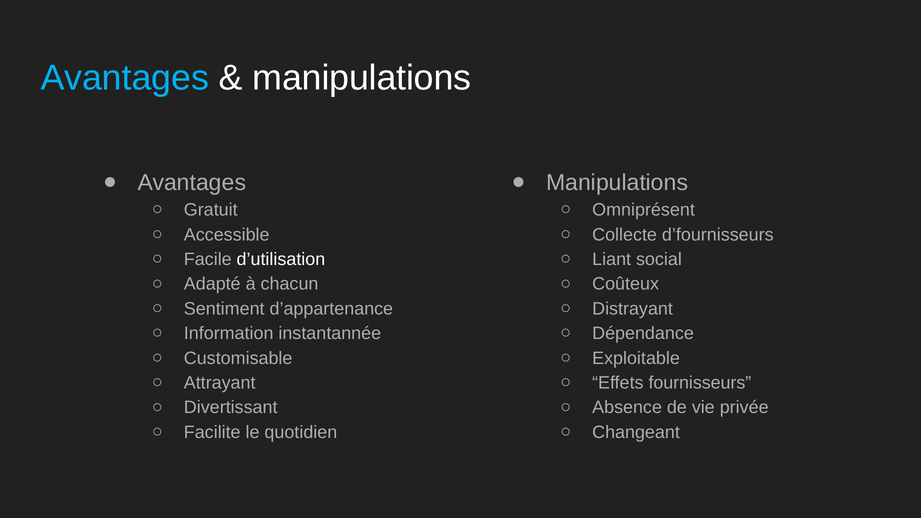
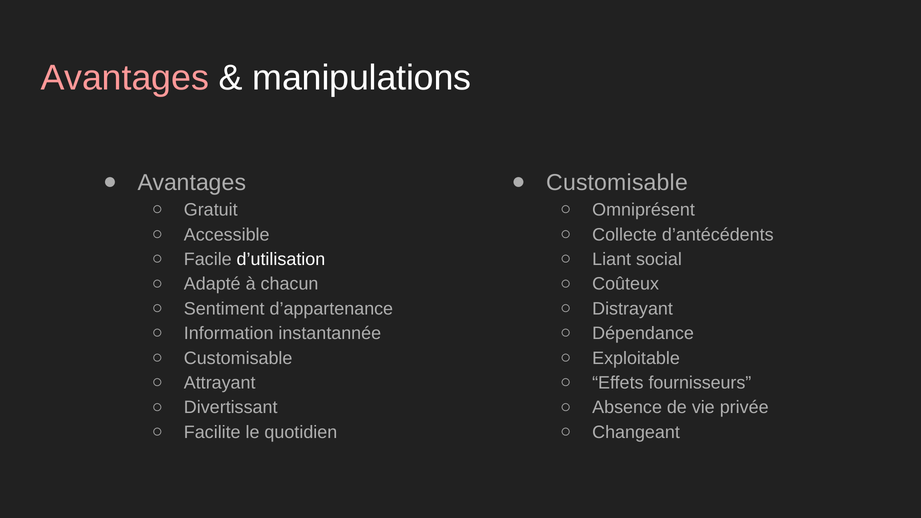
Avantages colour: light blue -> pink (125, 78)
Manipulations: Manipulations -> Customisable (617, 183)
d’fournisseurs: d’fournisseurs -> d’antécédents (718, 235)
